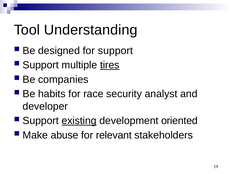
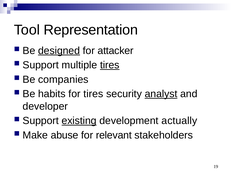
Understanding: Understanding -> Representation (91, 30)
designed underline: none -> present (59, 51)
for support: support -> attacker (116, 51)
for race: race -> tires (93, 94)
analyst underline: none -> present (161, 94)
oriented: oriented -> actually (179, 121)
